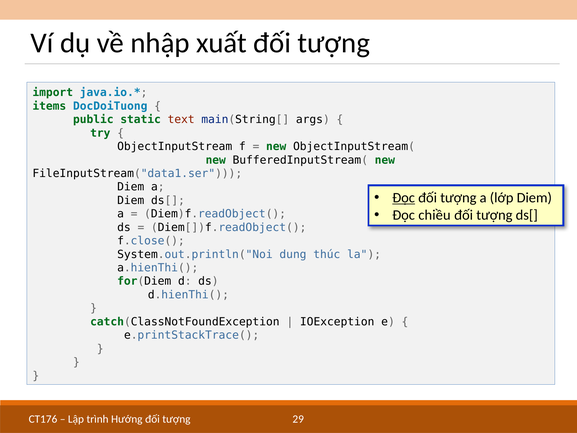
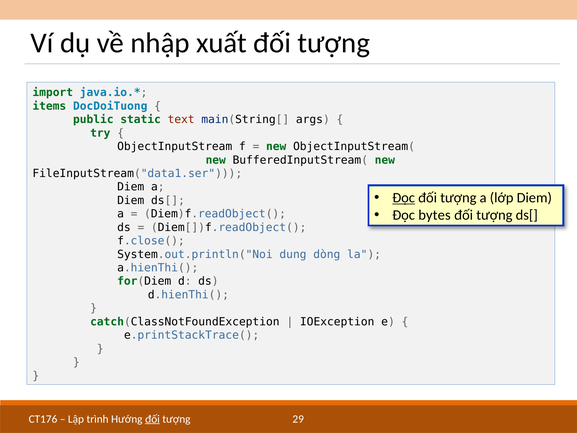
chiều: chiều -> bytes (434, 215)
thúc: thúc -> dòng (327, 254)
đối underline: none -> present (152, 419)
